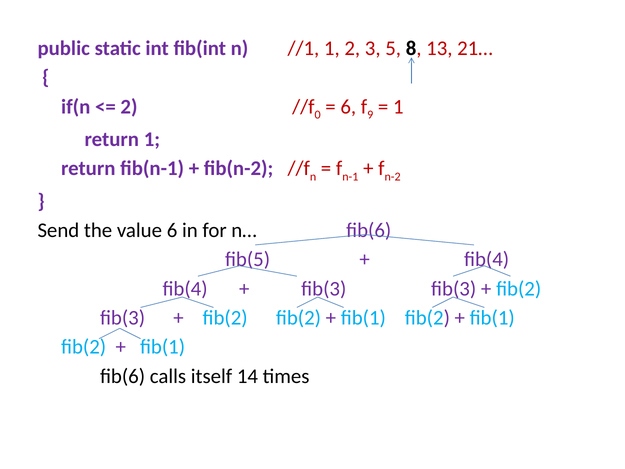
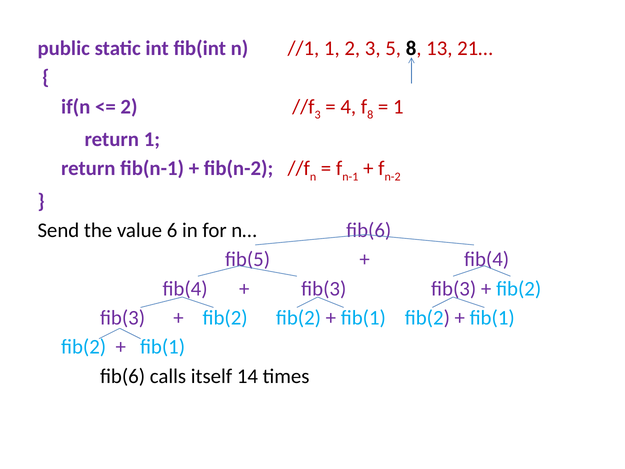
0: 0 -> 3 (318, 115)
6: 6 -> 4 (348, 107)
9: 9 -> 8 (370, 115)
